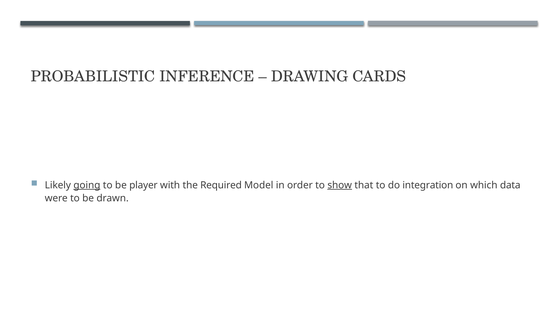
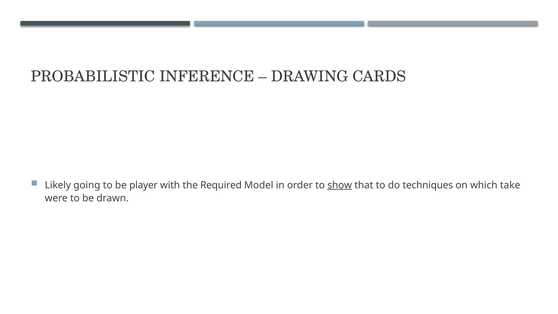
going underline: present -> none (87, 185)
integration: integration -> techniques (428, 185)
data: data -> take (510, 185)
